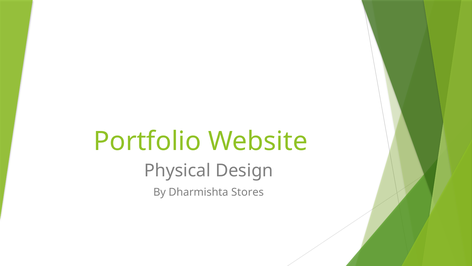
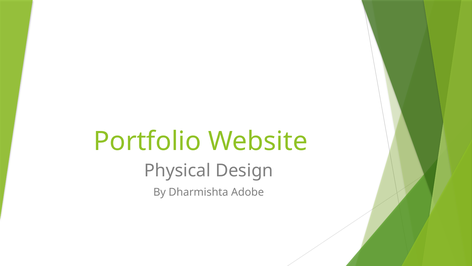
Stores: Stores -> Adobe (248, 192)
